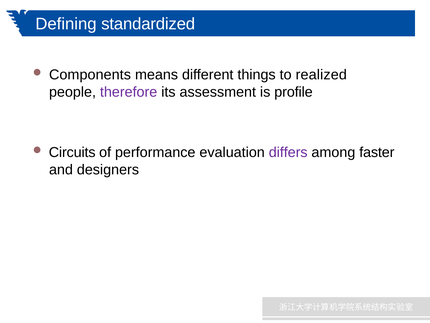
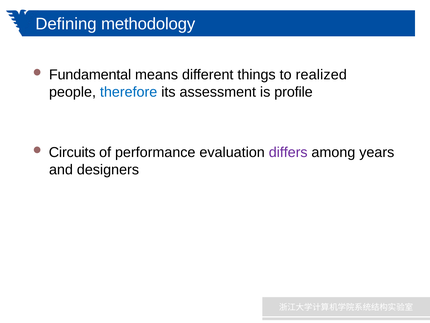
standardized: standardized -> methodology (148, 24)
Components: Components -> Fundamental (90, 75)
therefore colour: purple -> blue (129, 92)
faster: faster -> years (377, 152)
